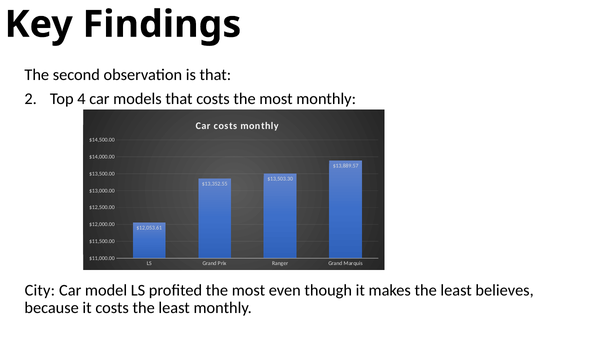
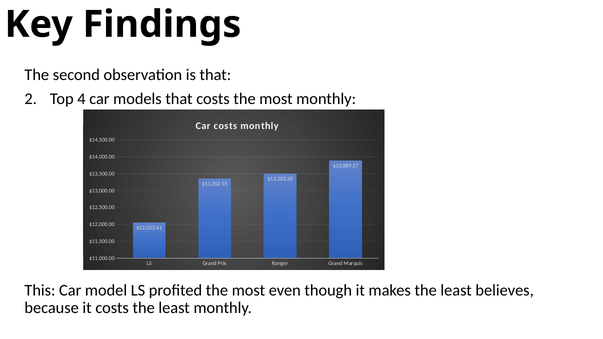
City: City -> This (40, 290)
